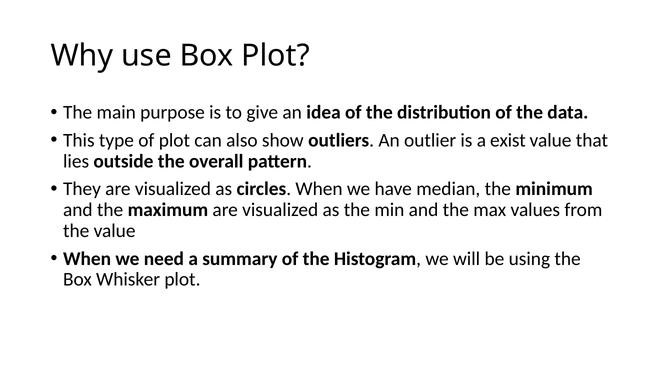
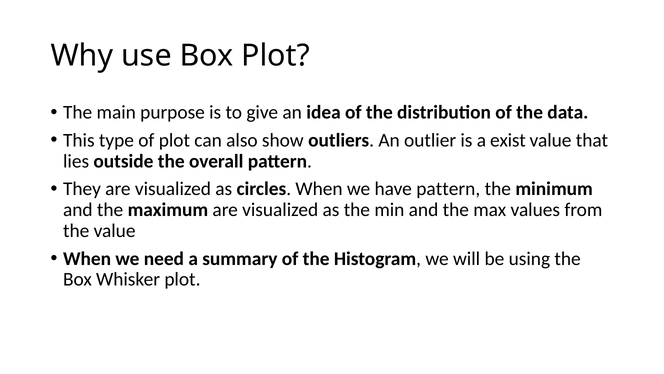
have median: median -> pattern (448, 189)
